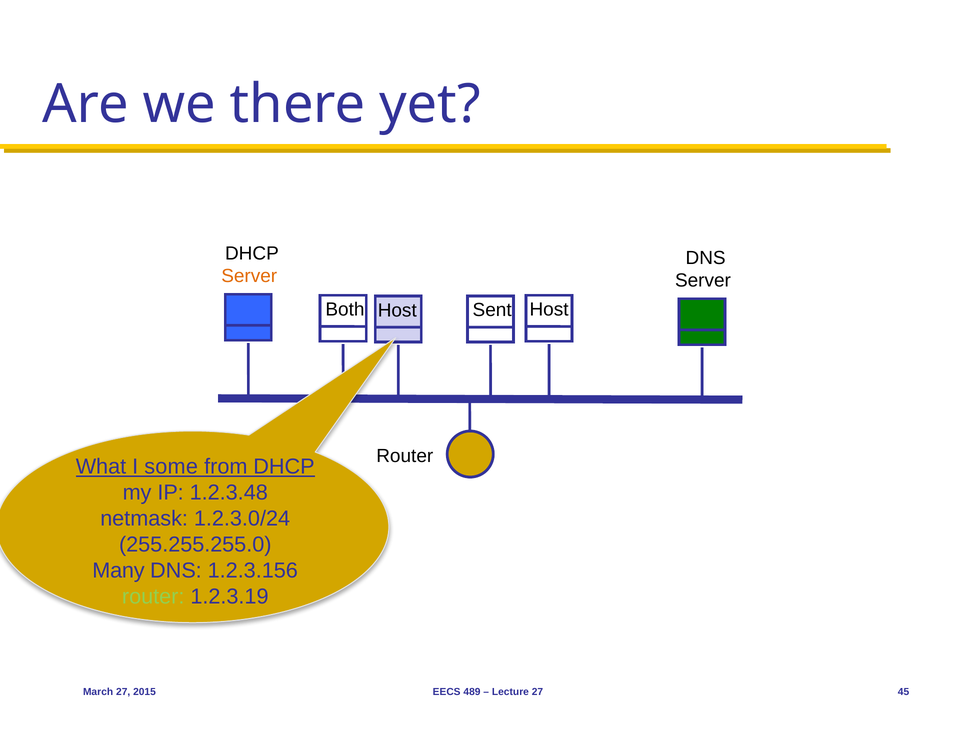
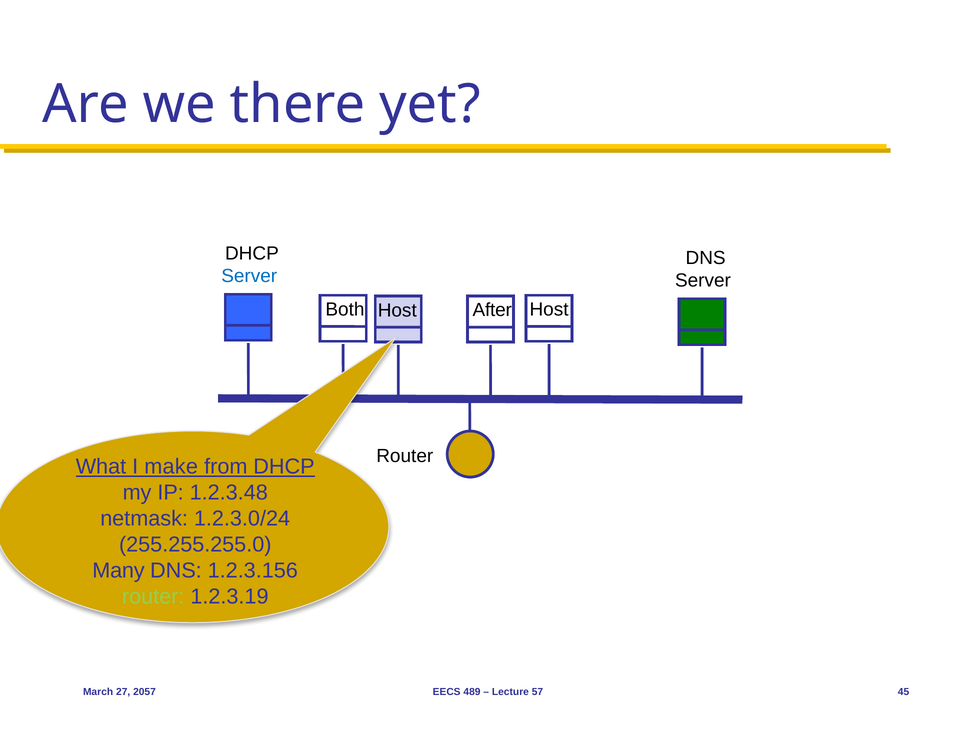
Server colour: orange -> blue (249, 276)
Sent: Sent -> After (492, 310)
some: some -> make (171, 467)
2015: 2015 -> 2057 (144, 692)
Lecture 27: 27 -> 57 (537, 692)
